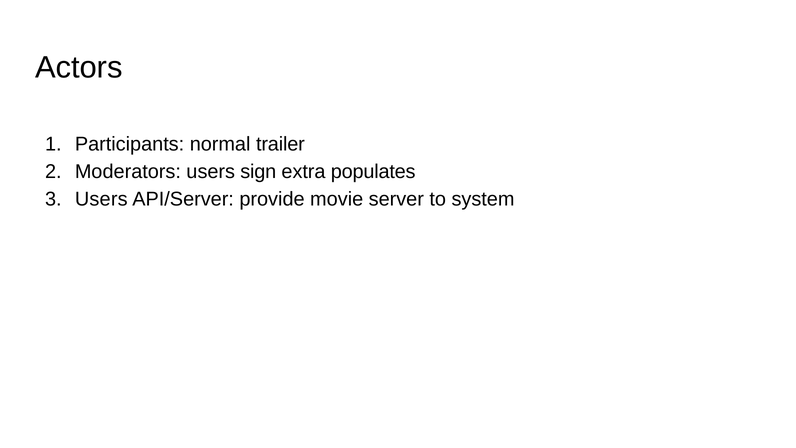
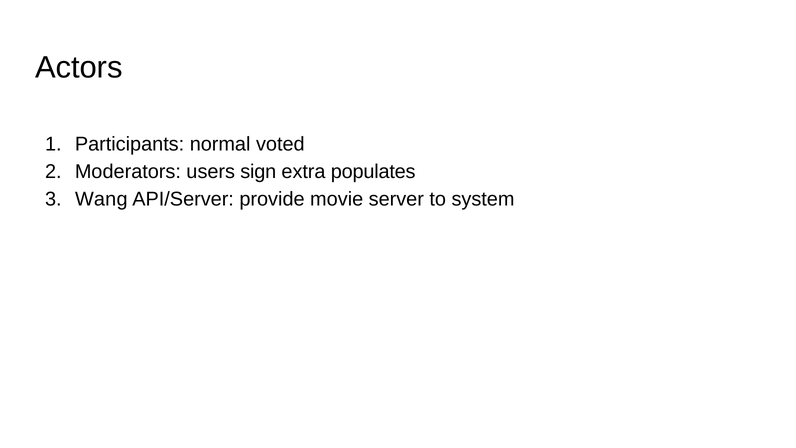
trailer: trailer -> voted (280, 144)
Users: Users -> Wang (101, 199)
